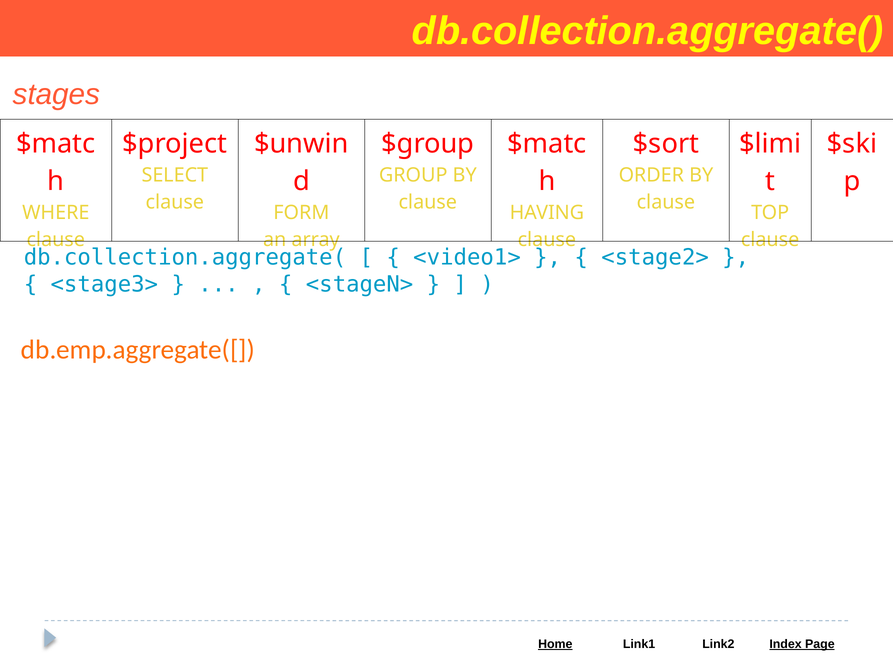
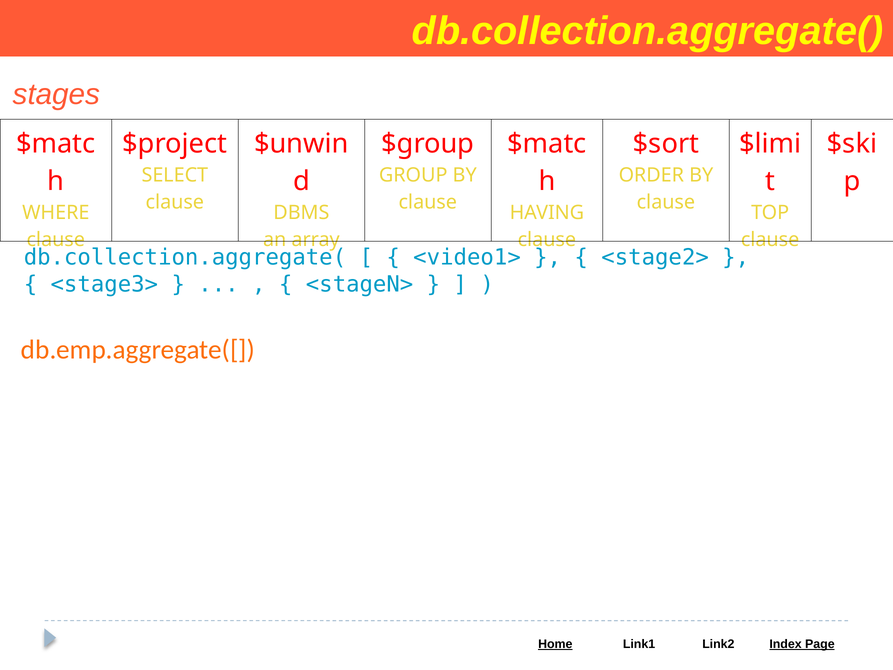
FORM: FORM -> DBMS (301, 213)
